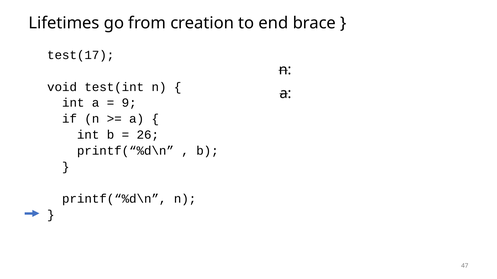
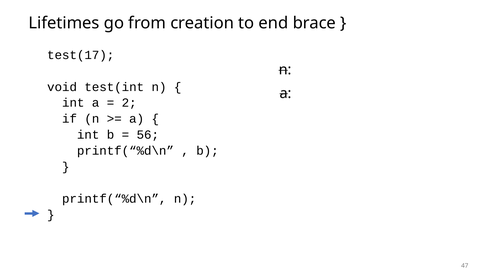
9: 9 -> 2 (129, 103)
26: 26 -> 56 (148, 135)
